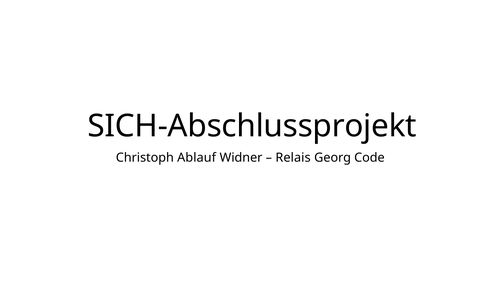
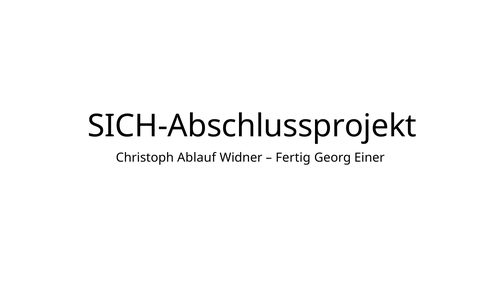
Relais: Relais -> Fertig (293, 158)
Code: Code -> Einer (369, 158)
